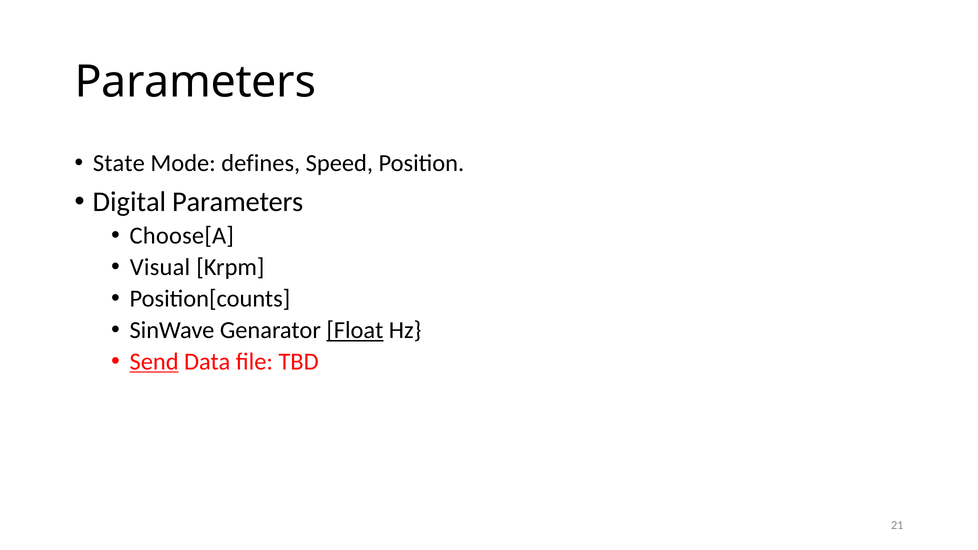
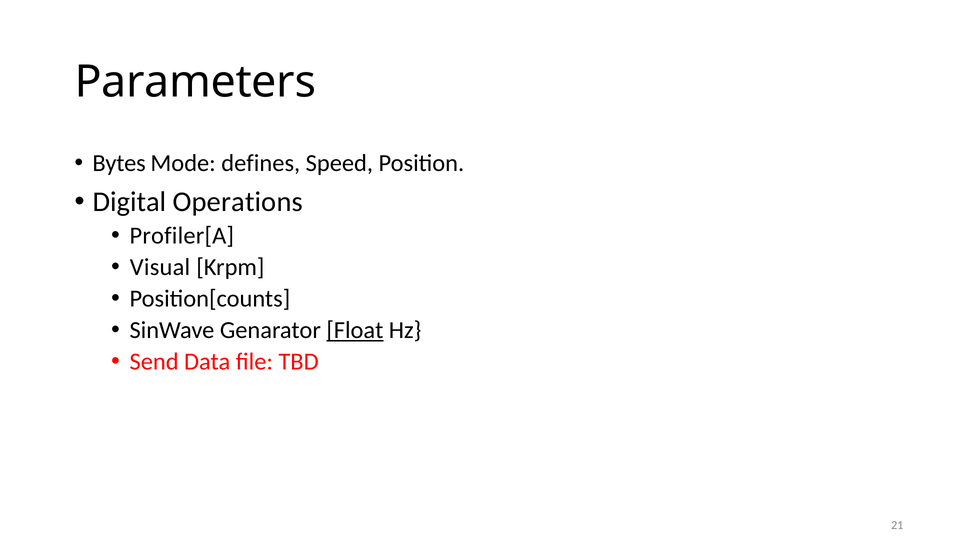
State: State -> Bytes (119, 163)
Digital Parameters: Parameters -> Operations (238, 202)
Choose[A: Choose[A -> Profiler[A (182, 236)
Send underline: present -> none (154, 362)
